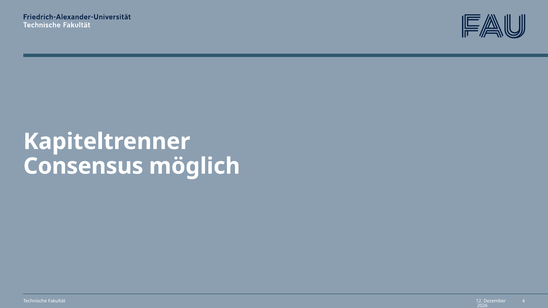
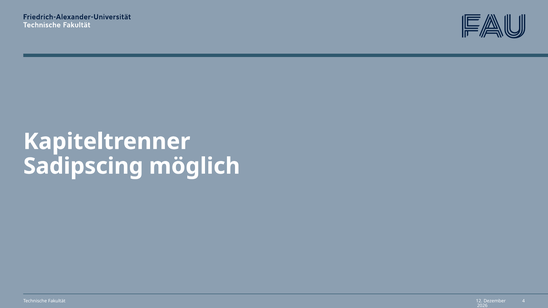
Consensus: Consensus -> Sadipscing (83, 166)
